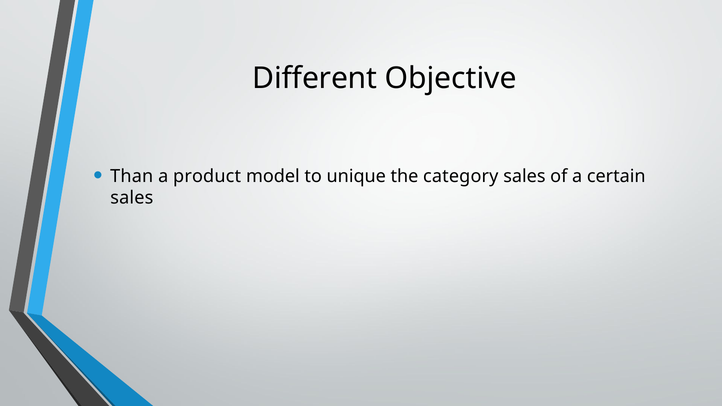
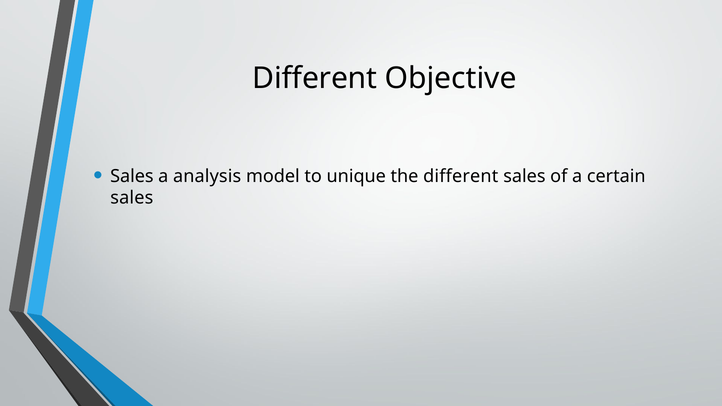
Than: Than -> Sales (132, 176)
product: product -> analysis (207, 176)
the category: category -> different (461, 176)
